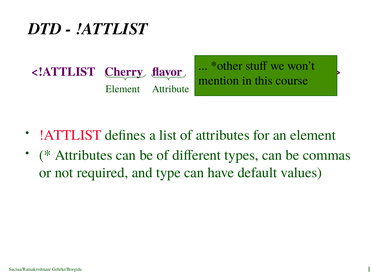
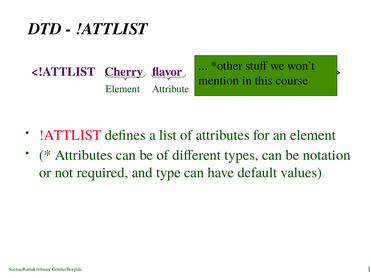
commas: commas -> notation (327, 155)
